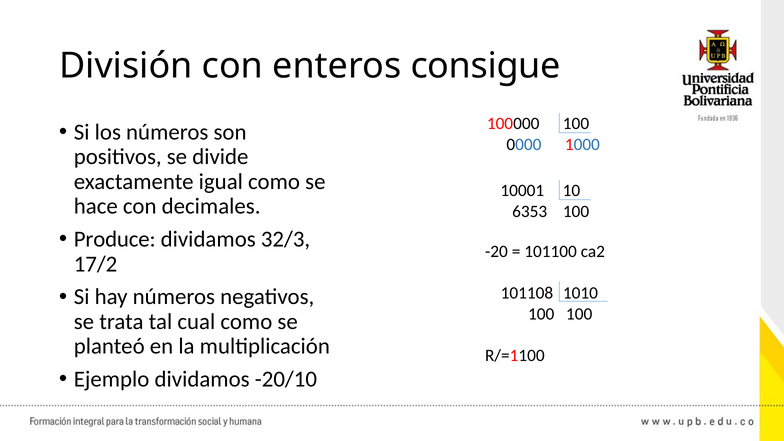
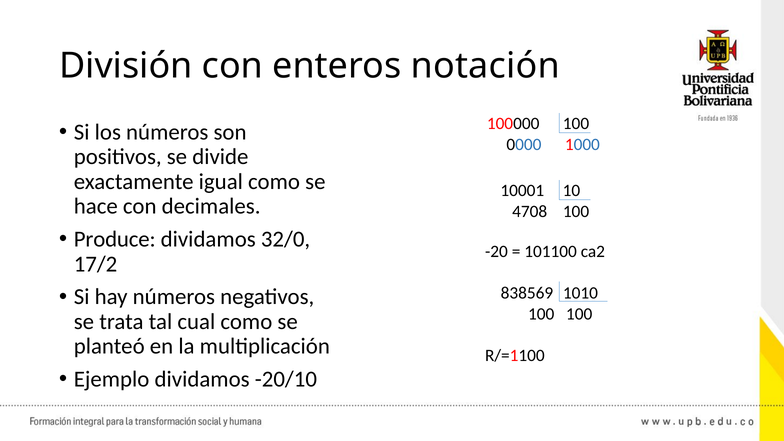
consigue: consigue -> notación (485, 66)
6353: 6353 -> 4708 (530, 211)
32/3: 32/3 -> 32/0 (286, 239)
101108: 101108 -> 838569 (527, 293)
